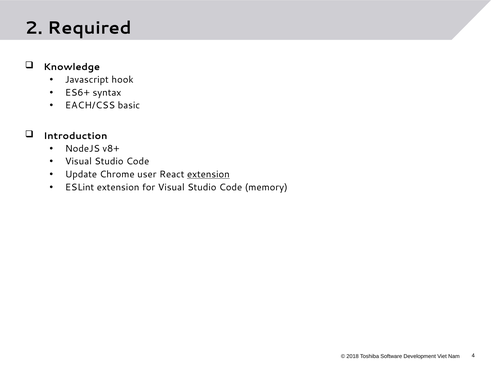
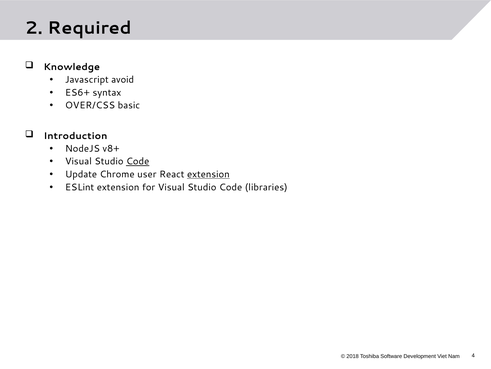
hook: hook -> avoid (123, 79)
EACH/CSS: EACH/CSS -> OVER/CSS (90, 105)
Code underline: none -> present (138, 161)
memory: memory -> libraries (266, 187)
